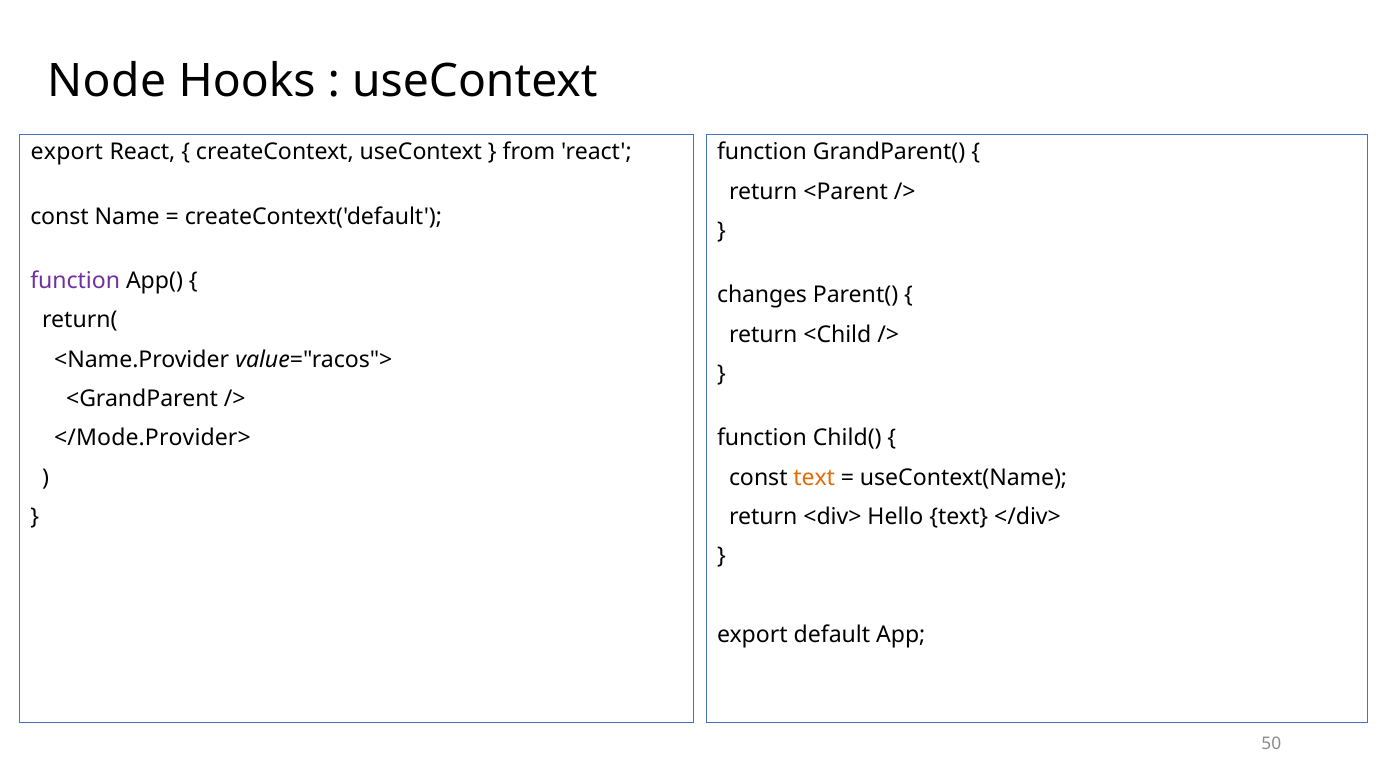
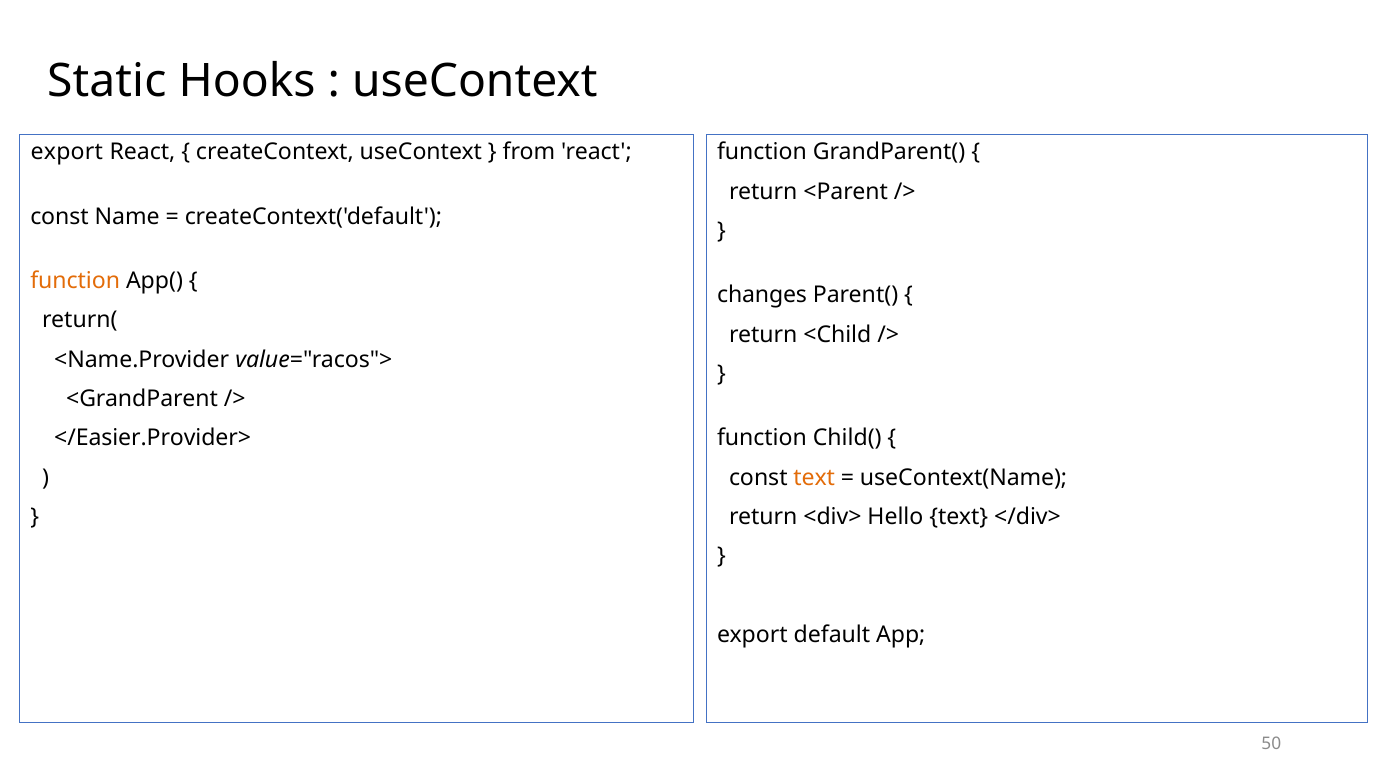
Node: Node -> Static (107, 81)
function colour: purple -> orange (75, 281)
</Mode.Provider>: </Mode.Provider> -> </Easier.Provider> (153, 438)
